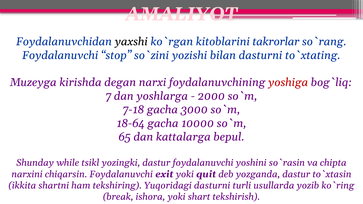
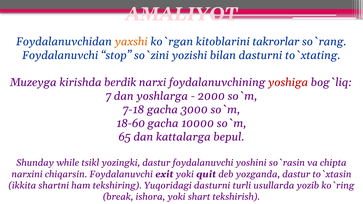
yaxshi colour: black -> orange (131, 42)
degan: degan -> berdik (120, 83)
18-64: 18-64 -> 18-60 (131, 123)
